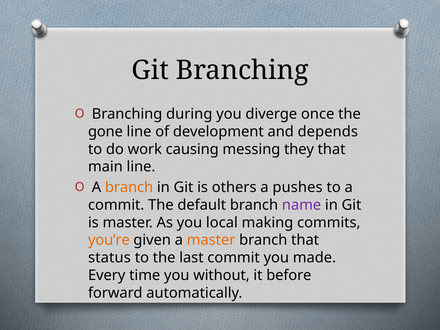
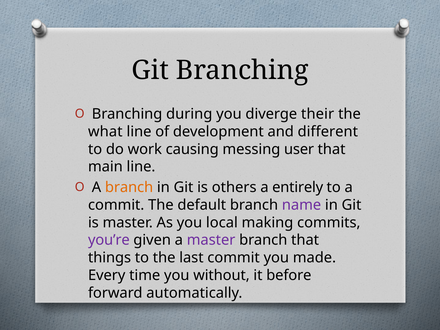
once: once -> their (318, 114)
gone: gone -> what (105, 132)
depends: depends -> different (328, 132)
they: they -> user (299, 149)
pushes: pushes -> entirely (298, 187)
you’re colour: orange -> purple (109, 240)
master colour: orange -> purple (211, 240)
status: status -> things (110, 258)
